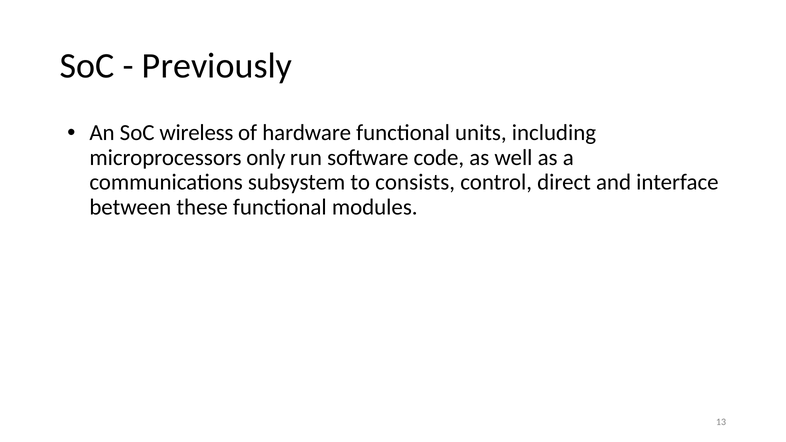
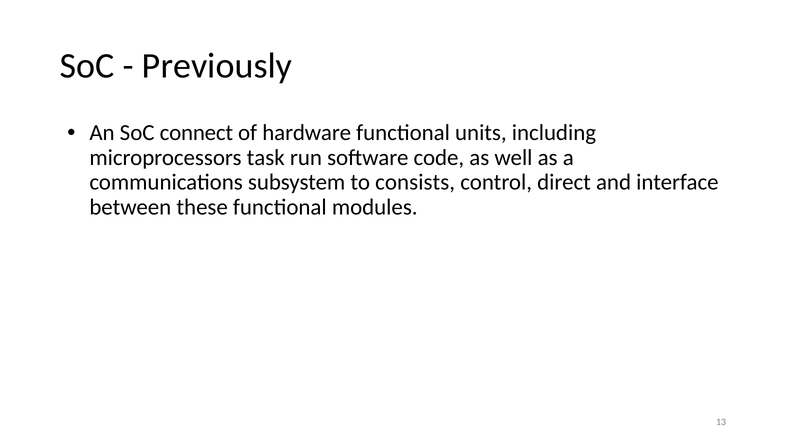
wireless: wireless -> connect (196, 133)
only: only -> task (266, 158)
